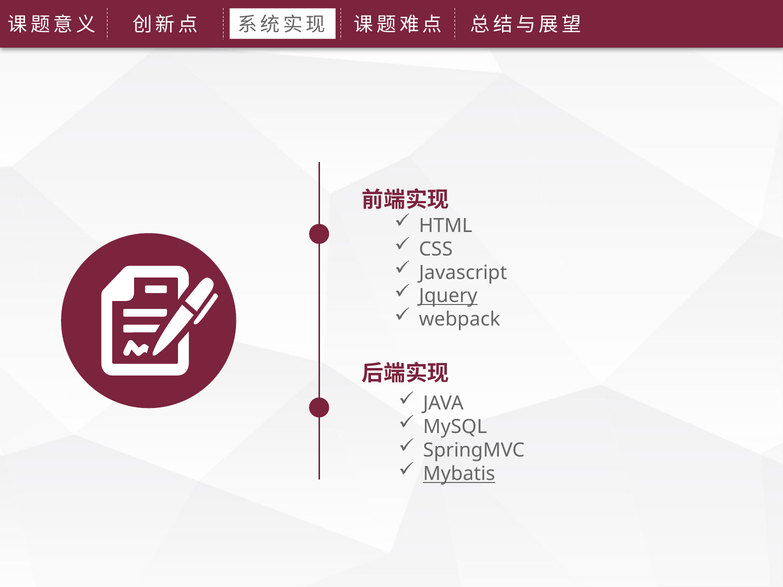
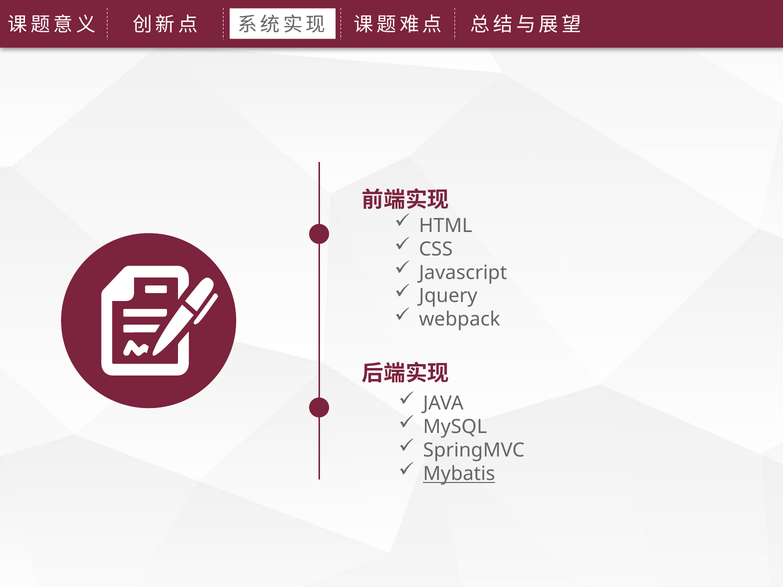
Jquery underline: present -> none (448, 296)
